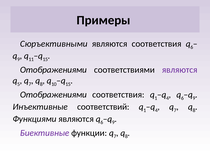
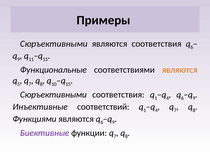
Отображениями: Отображениями -> Функциональные (53, 70)
являются colour: purple -> orange (180, 70)
Отображениями: Отображениями -> Сюръективными (53, 95)
